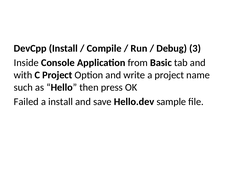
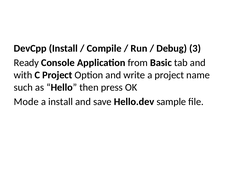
Inside: Inside -> Ready (26, 63)
Failed: Failed -> Mode (26, 101)
